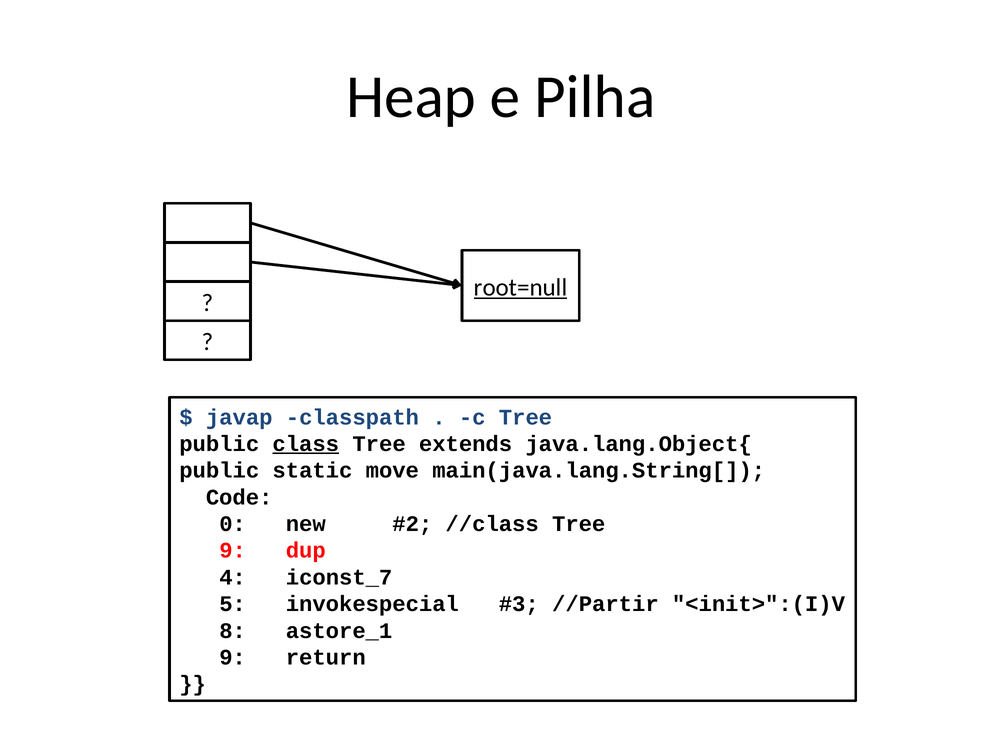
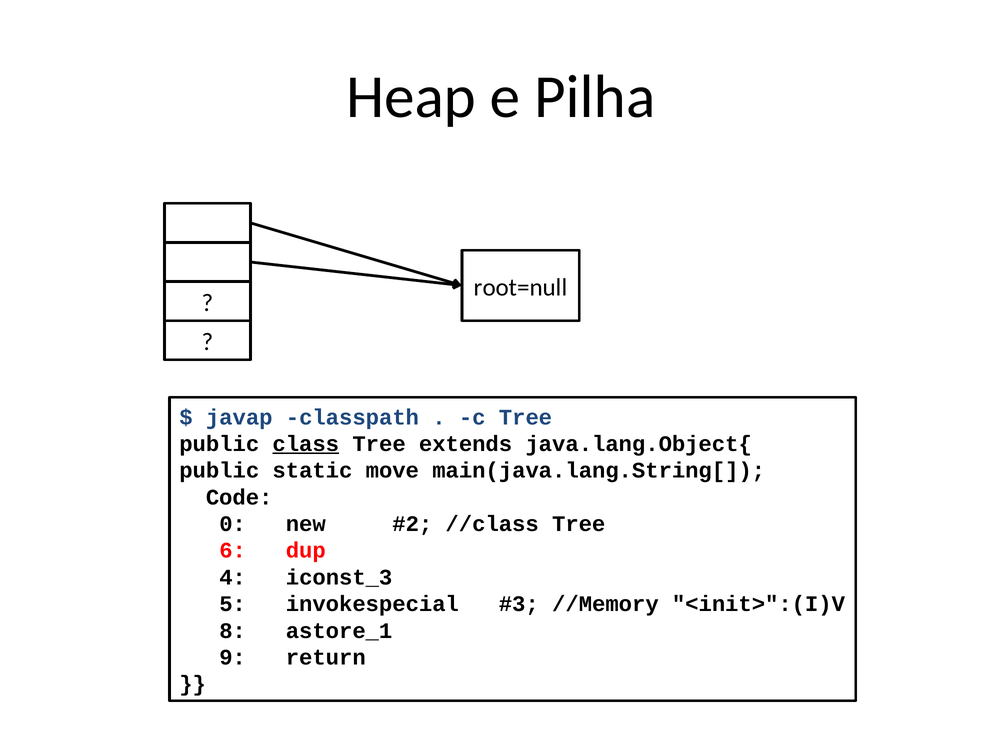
root=null underline: present -> none (521, 287)
9: 9 -> 6 (233, 551)
iconst_7: iconst_7 -> iconst_3 (339, 578)
//Partir: //Partir -> //Memory (605, 604)
